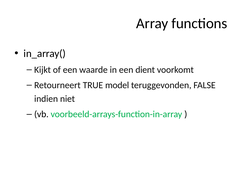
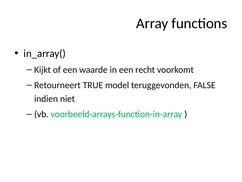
dient: dient -> recht (145, 70)
